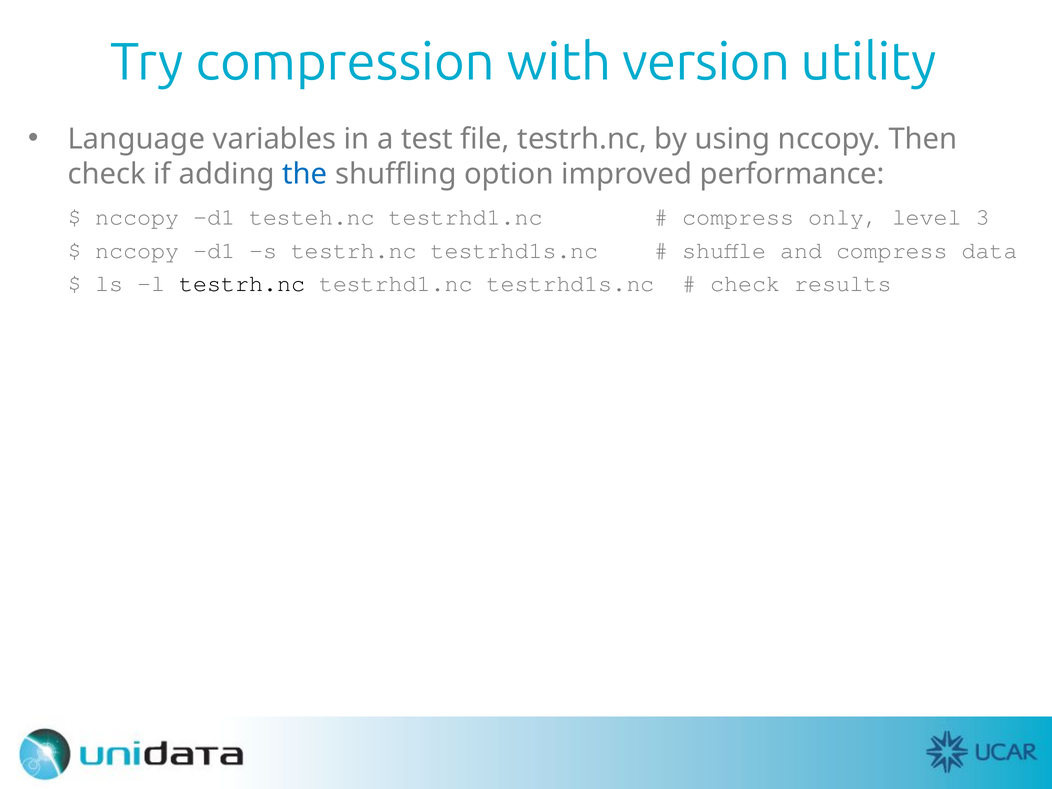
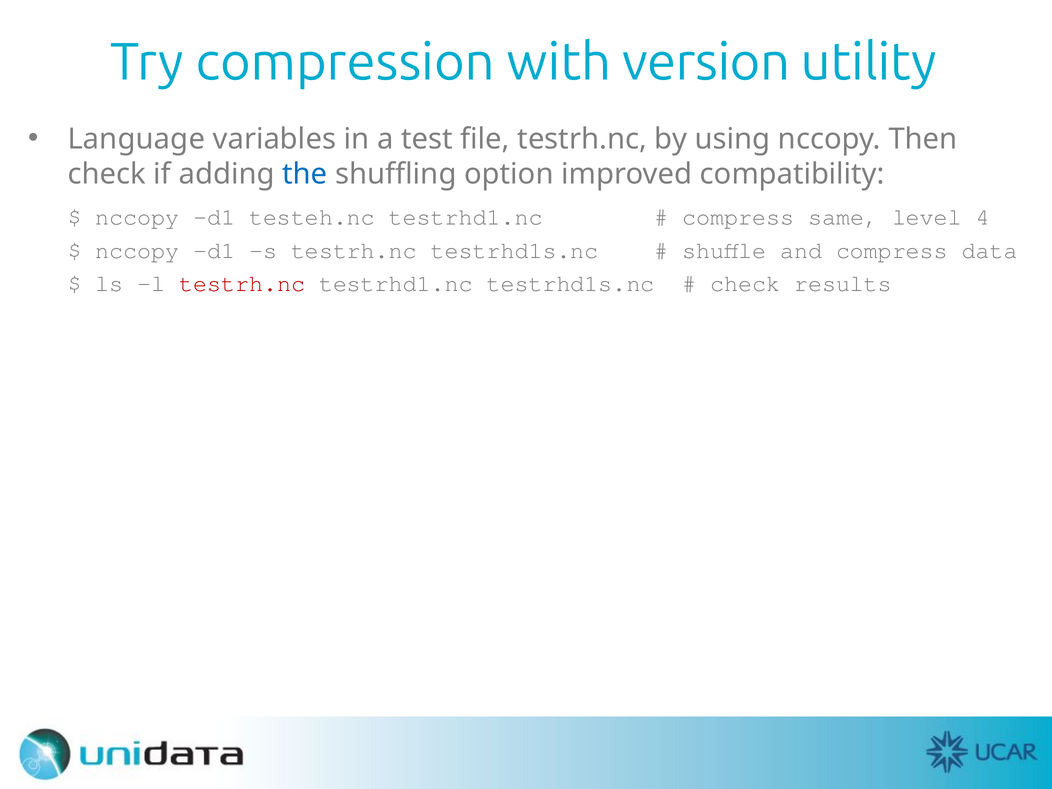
performance: performance -> compatibility (792, 174)
only: only -> same (843, 217)
3: 3 -> 4 (983, 217)
testrh.nc colour: black -> red (242, 283)
